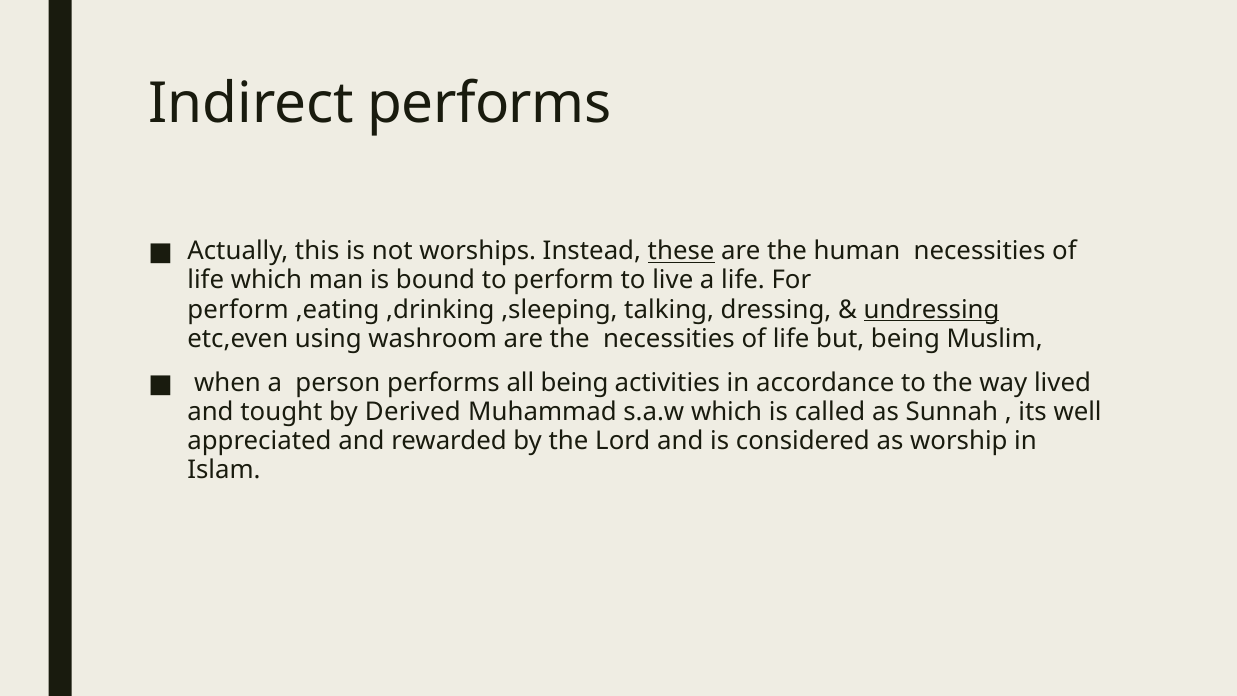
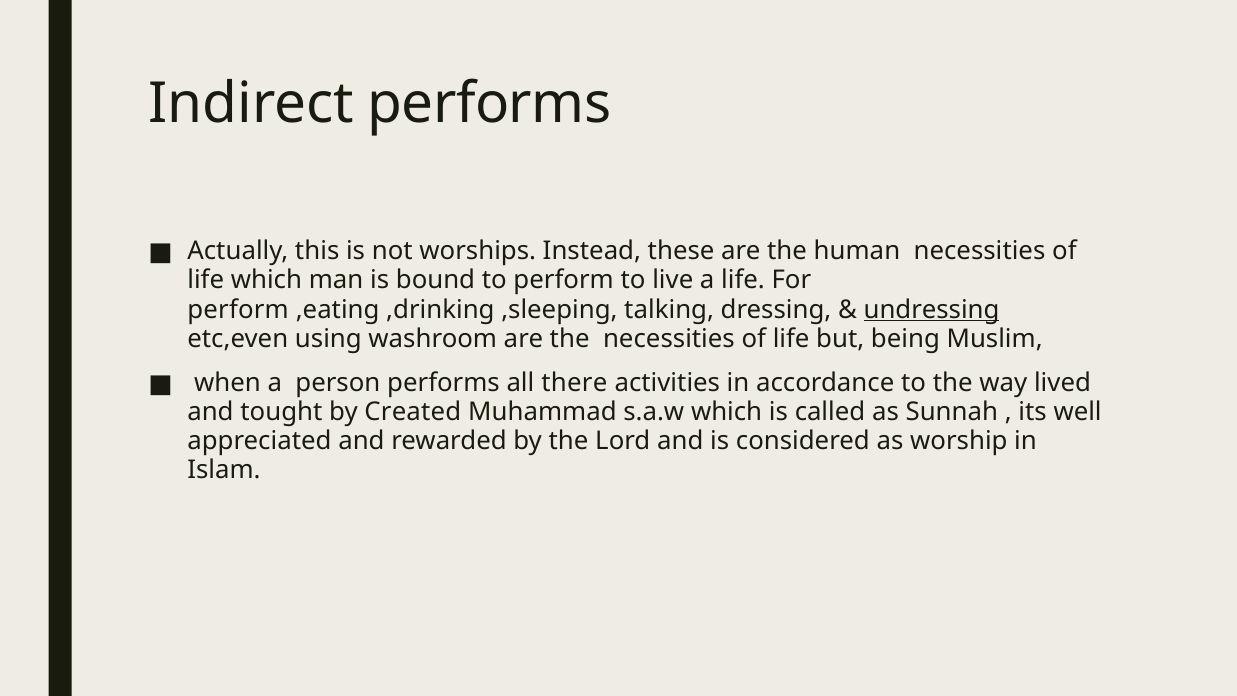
these underline: present -> none (681, 251)
all being: being -> there (574, 383)
Derived: Derived -> Created (413, 412)
